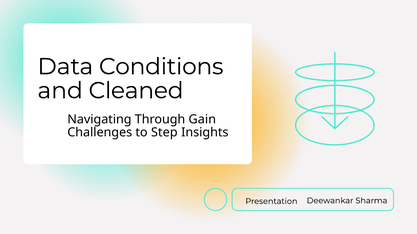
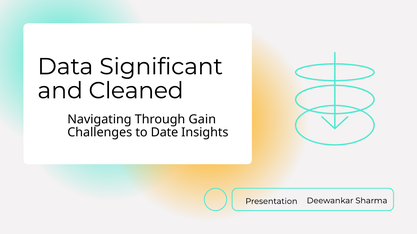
Conditions: Conditions -> Significant (161, 67)
Step: Step -> Date (164, 133)
